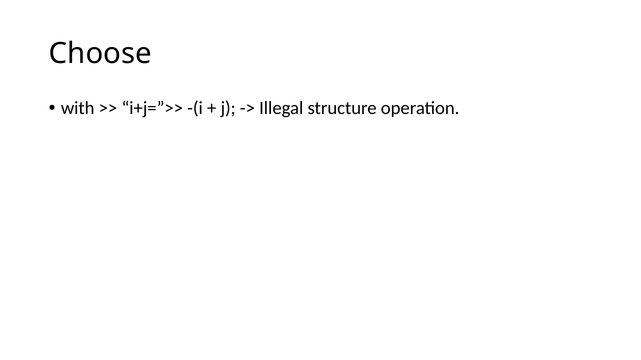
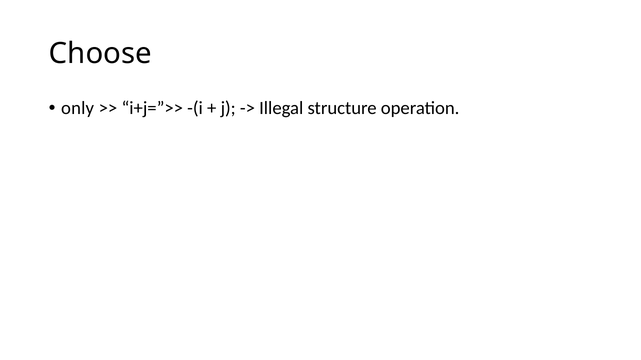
with: with -> only (78, 108)
